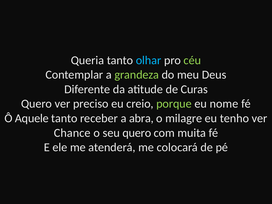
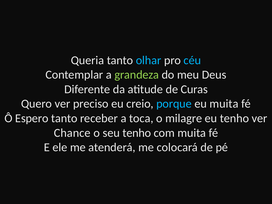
céu colour: light green -> light blue (192, 60)
porque colour: light green -> light blue (174, 104)
eu nome: nome -> muita (224, 104)
Aquele: Aquele -> Espero (32, 118)
abra: abra -> toca (141, 118)
seu quero: quero -> tenho (137, 133)
